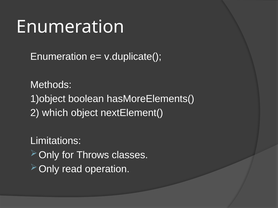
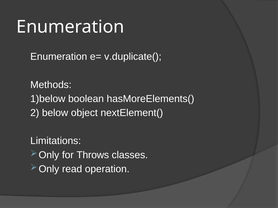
1)object: 1)object -> 1)below (48, 99)
which: which -> below (55, 113)
